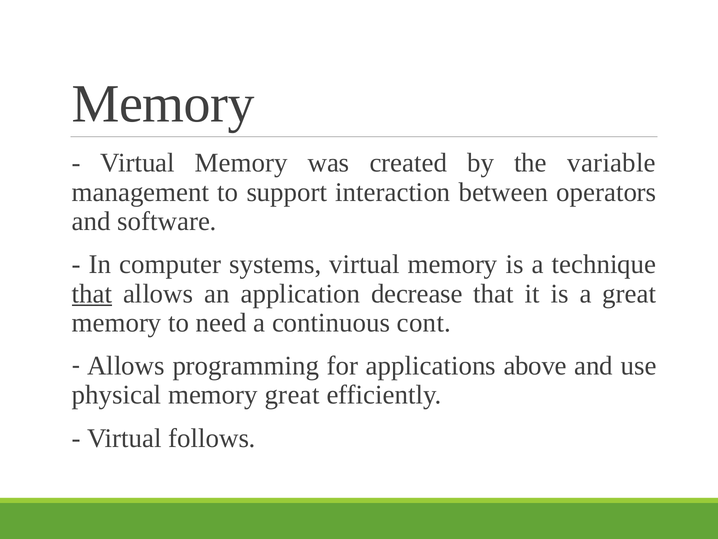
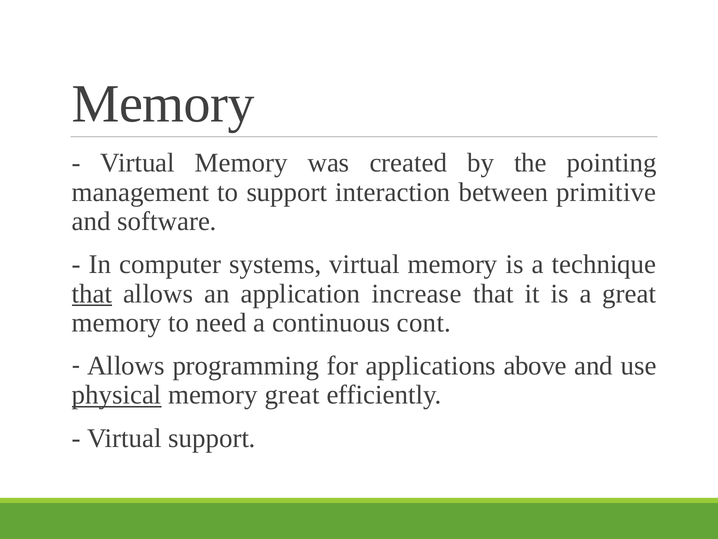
variable: variable -> pointing (612, 163)
operators: operators -> primitive (606, 192)
decrease: decrease -> increase (417, 293)
physical underline: none -> present (117, 395)
Virtual follows: follows -> support (212, 438)
